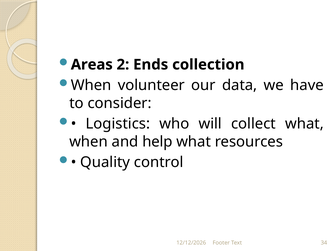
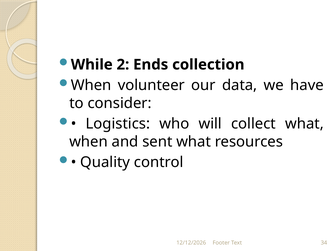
Areas: Areas -> While (92, 65)
help: help -> sent (157, 142)
